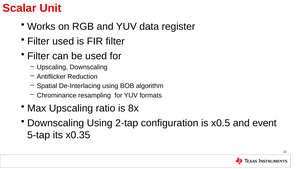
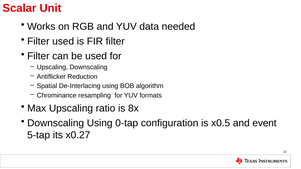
register: register -> needed (178, 27)
2-tap: 2-tap -> 0-tap (127, 123)
x0.35: x0.35 -> x0.27 (78, 135)
